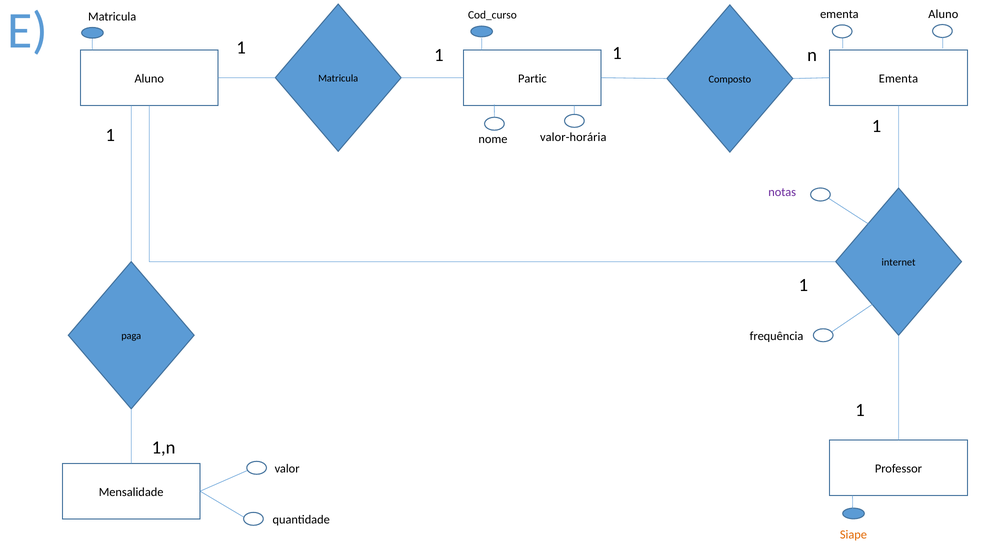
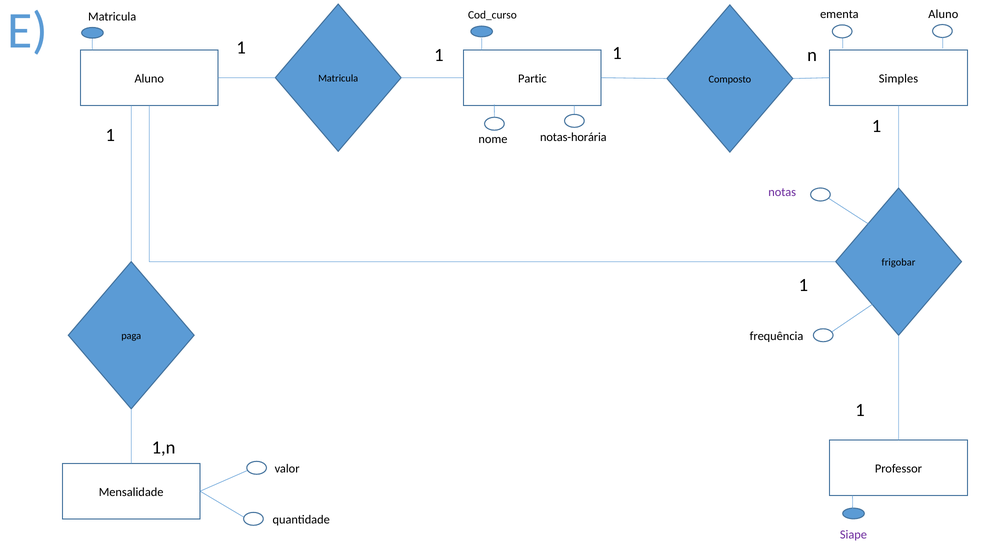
Ementa: Ementa -> Simples (898, 78)
valor-horária: valor-horária -> notas-horária (573, 137)
internet: internet -> frigobar (899, 262)
Siape colour: orange -> purple (853, 534)
